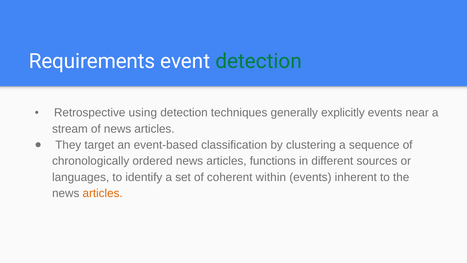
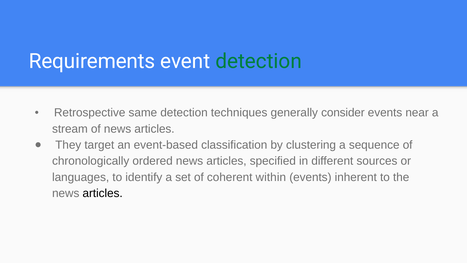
using: using -> same (143, 113)
explicitly: explicitly -> consider (343, 113)
functions: functions -> specified (273, 161)
articles colour: orange -> black (103, 193)
